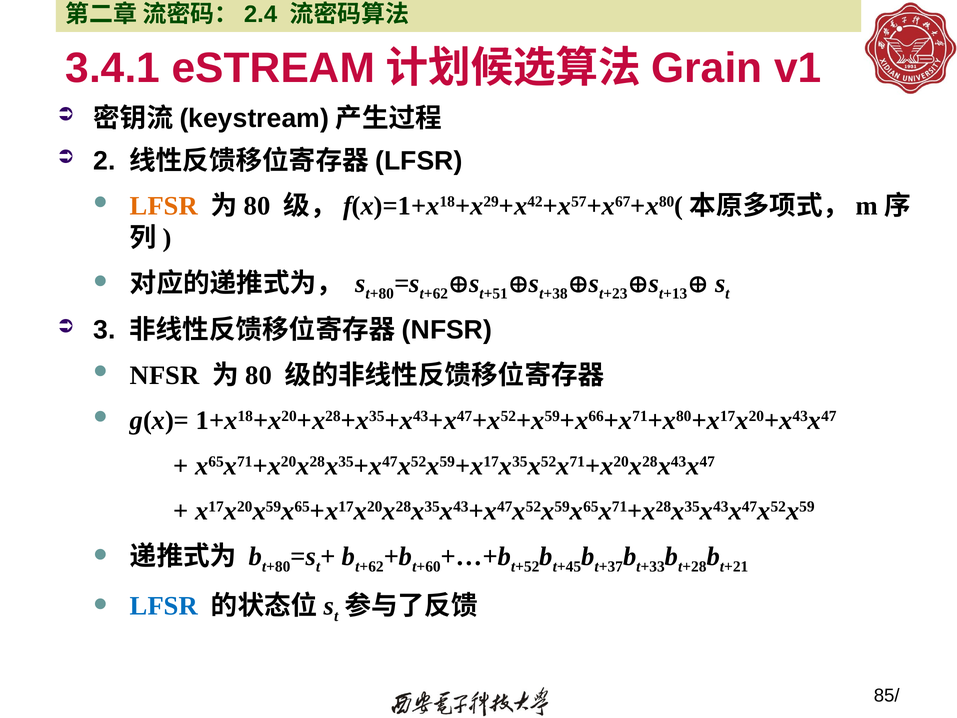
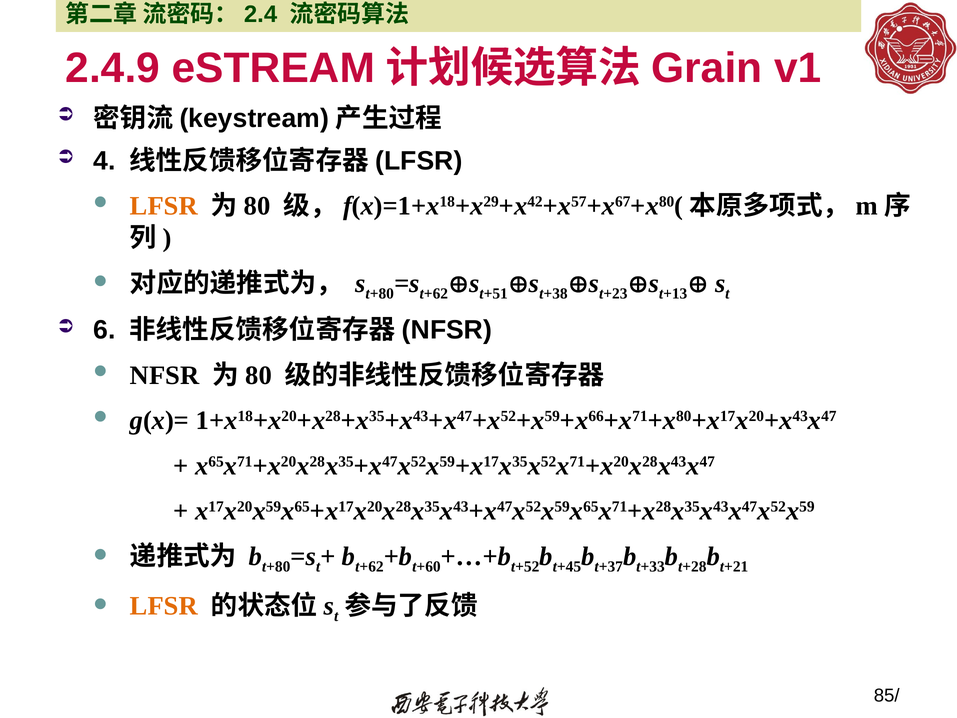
3.4.1: 3.4.1 -> 2.4.9 (113, 68)
2: 2 -> 4 (104, 161)
3: 3 -> 6 (104, 330)
LFSR colour: blue -> orange (164, 606)
